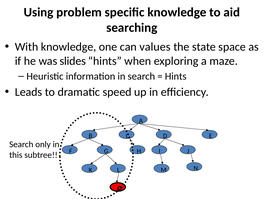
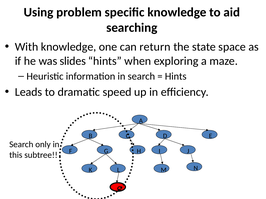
values: values -> return (155, 47)
